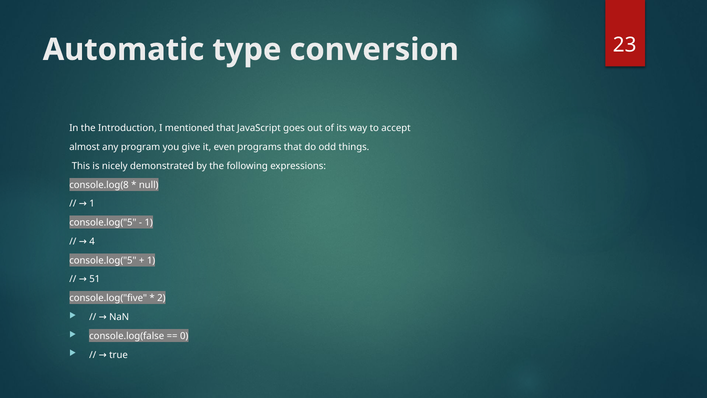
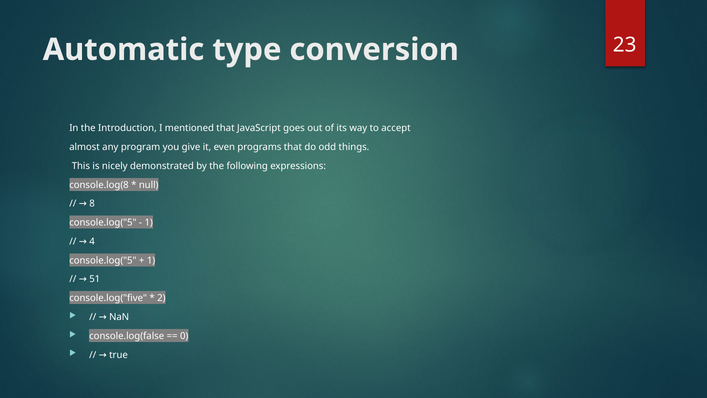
1: 1 -> 8 (92, 204)
